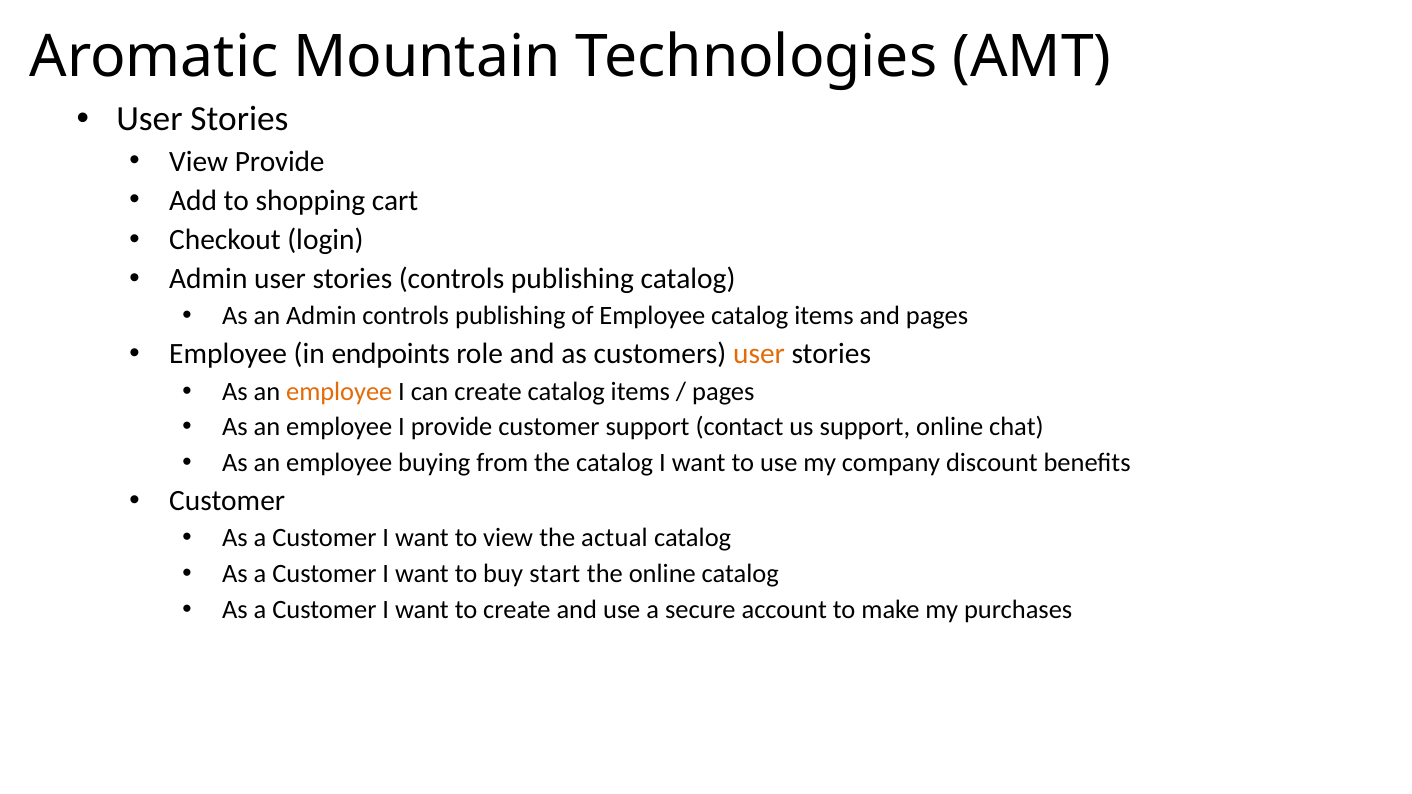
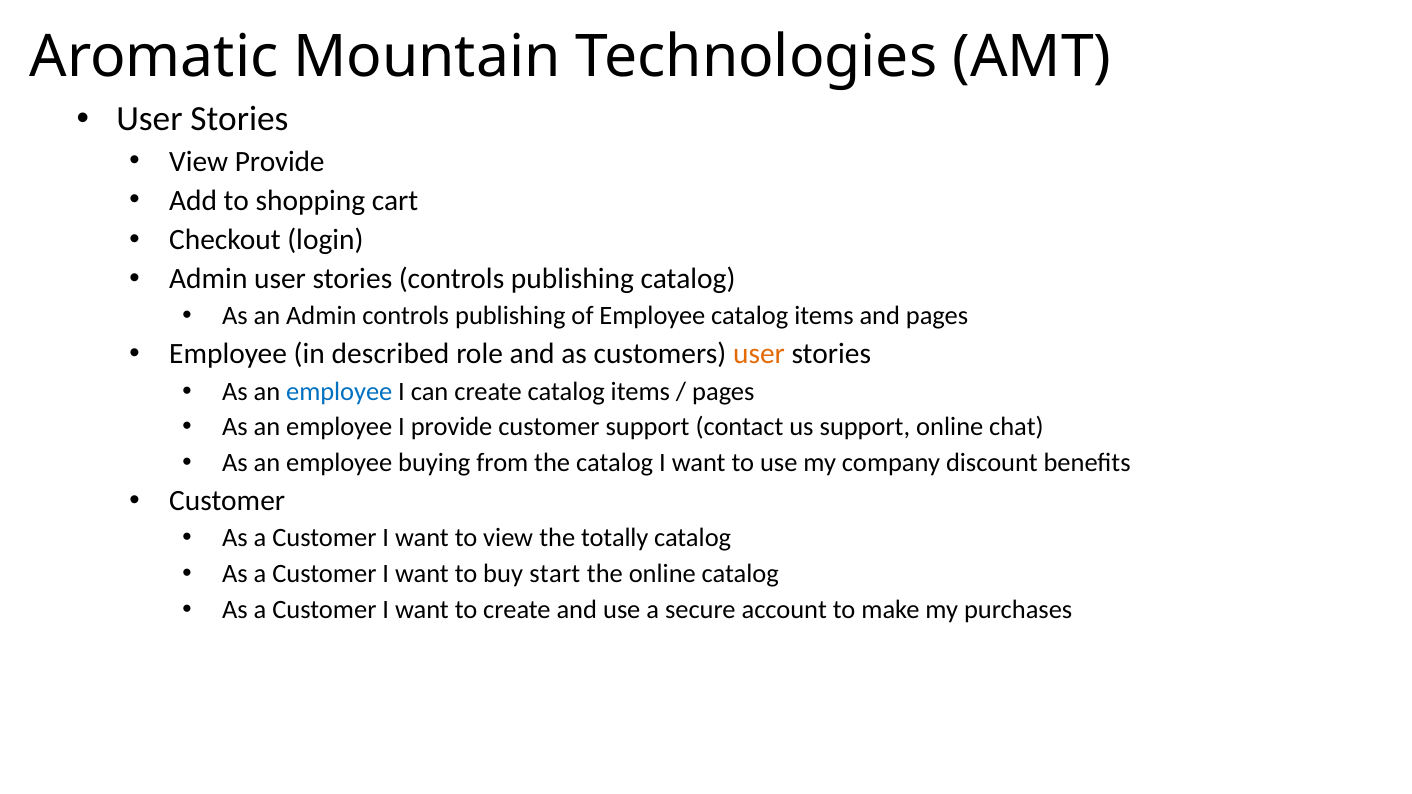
endpoints: endpoints -> described (390, 354)
employee colour: orange -> blue (339, 391)
actual: actual -> totally (615, 538)
